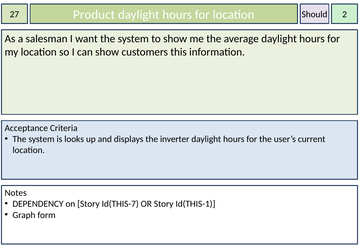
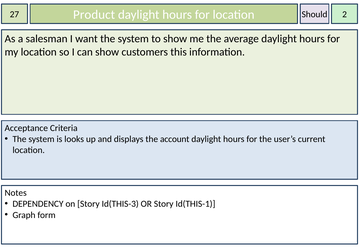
inverter: inverter -> account (175, 139)
Id(THIS-7: Id(THIS-7 -> Id(THIS-3 (120, 204)
